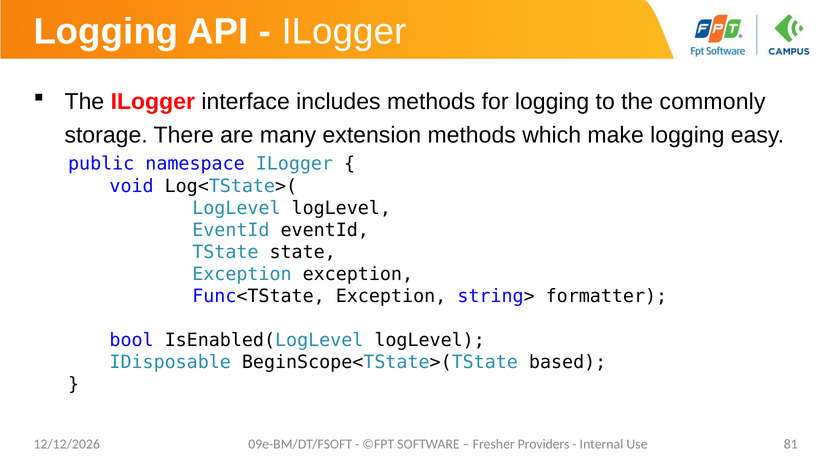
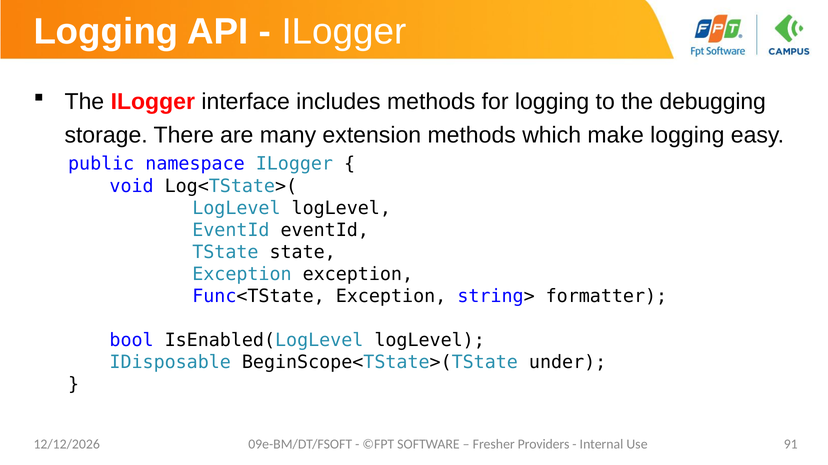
commonly: commonly -> debugging (713, 102)
based: based -> under (568, 363)
81: 81 -> 91 (791, 445)
